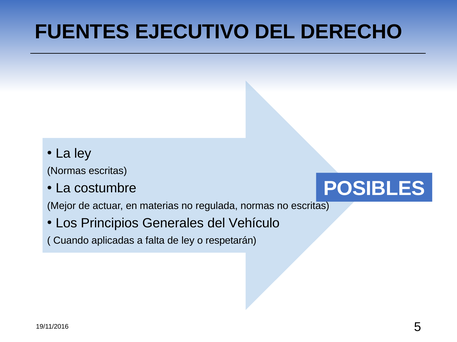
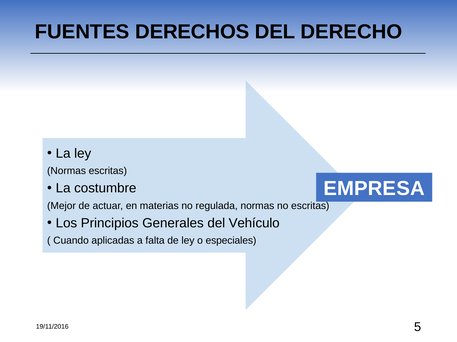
EJECUTIVO: EJECUTIVO -> DERECHOS (192, 32)
POSIBLES: POSIBLES -> EMPRESA (374, 189)
respetarán: respetarán -> especiales (231, 241)
